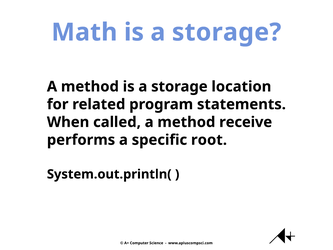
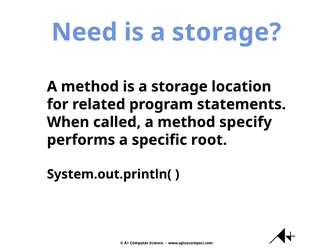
Math: Math -> Need (84, 32)
receive: receive -> specify (246, 122)
